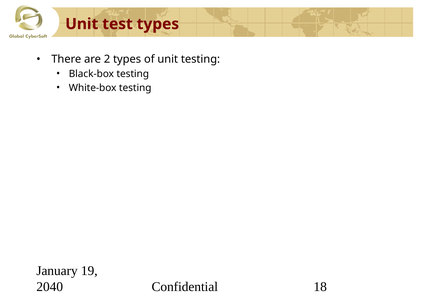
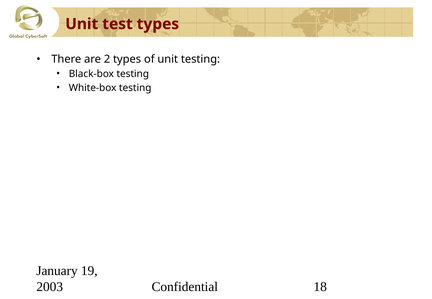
2040: 2040 -> 2003 (50, 287)
